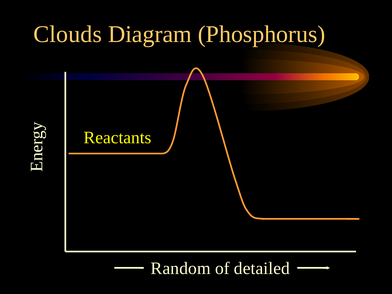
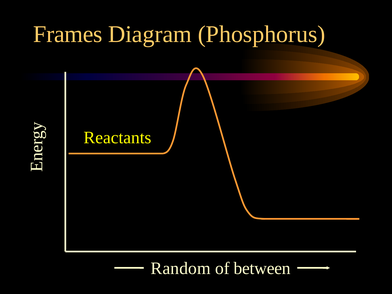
Clouds: Clouds -> Frames (68, 34)
detailed: detailed -> between (262, 268)
